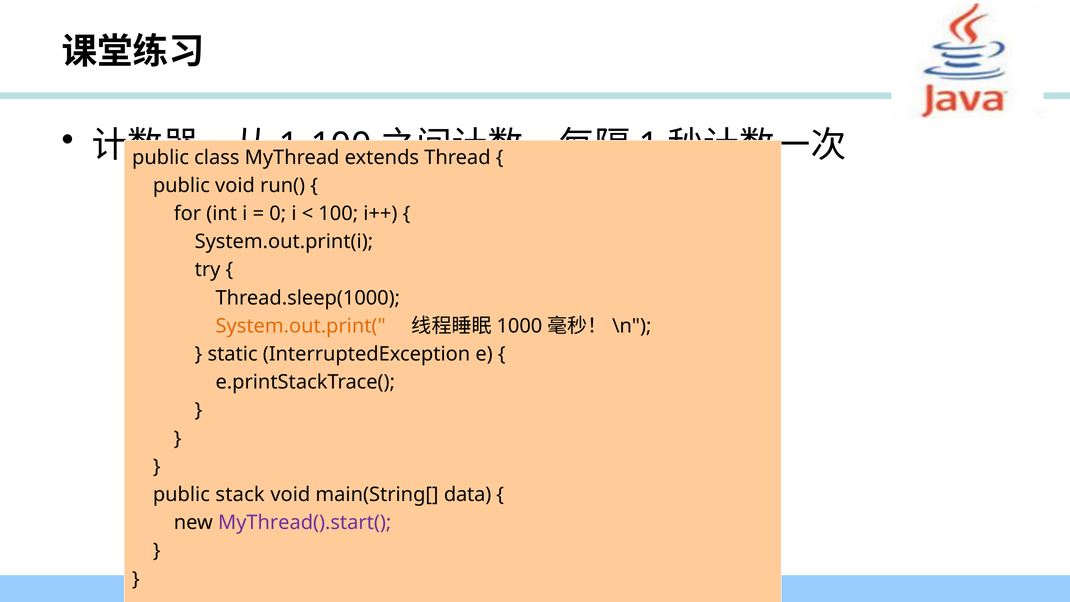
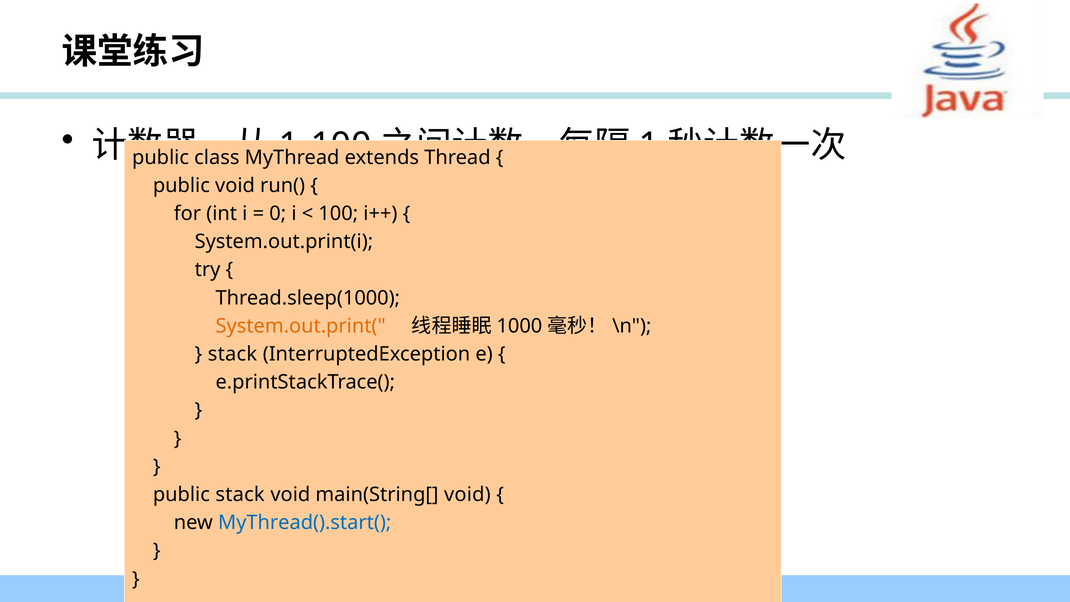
static: static -> stack (232, 354)
main(String[ data: data -> void (467, 494)
MyThread().start( colour: purple -> blue (305, 523)
